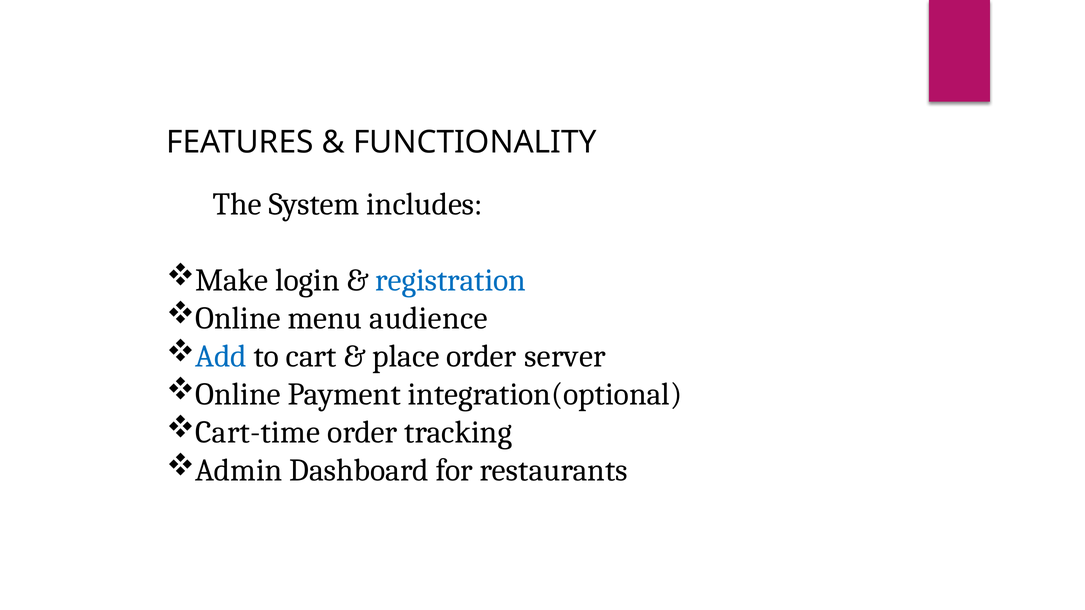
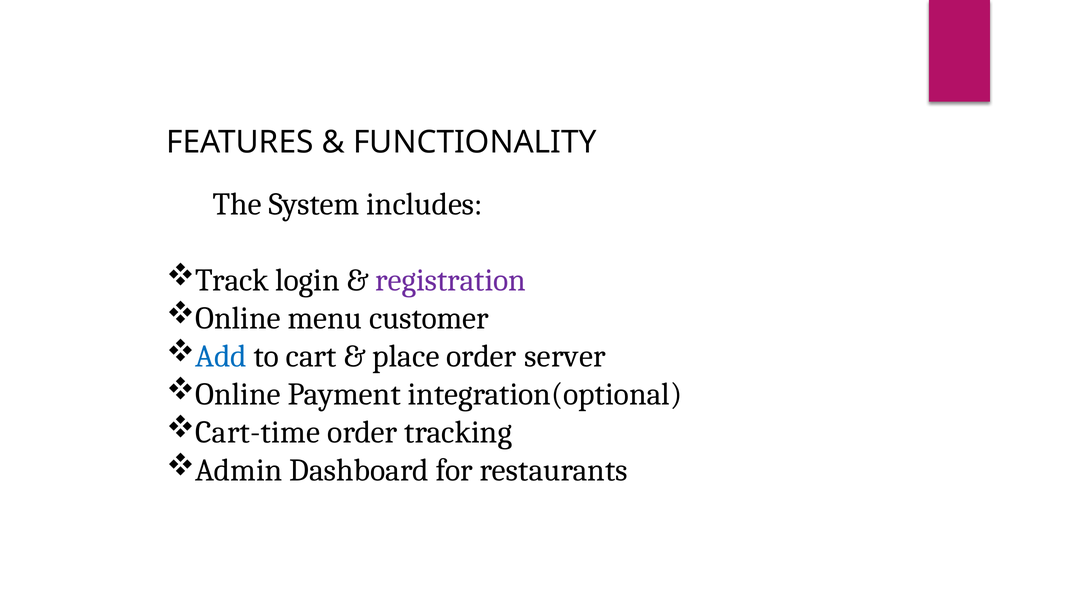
Make: Make -> Track (232, 281)
registration colour: blue -> purple (451, 281)
audience: audience -> customer (429, 319)
